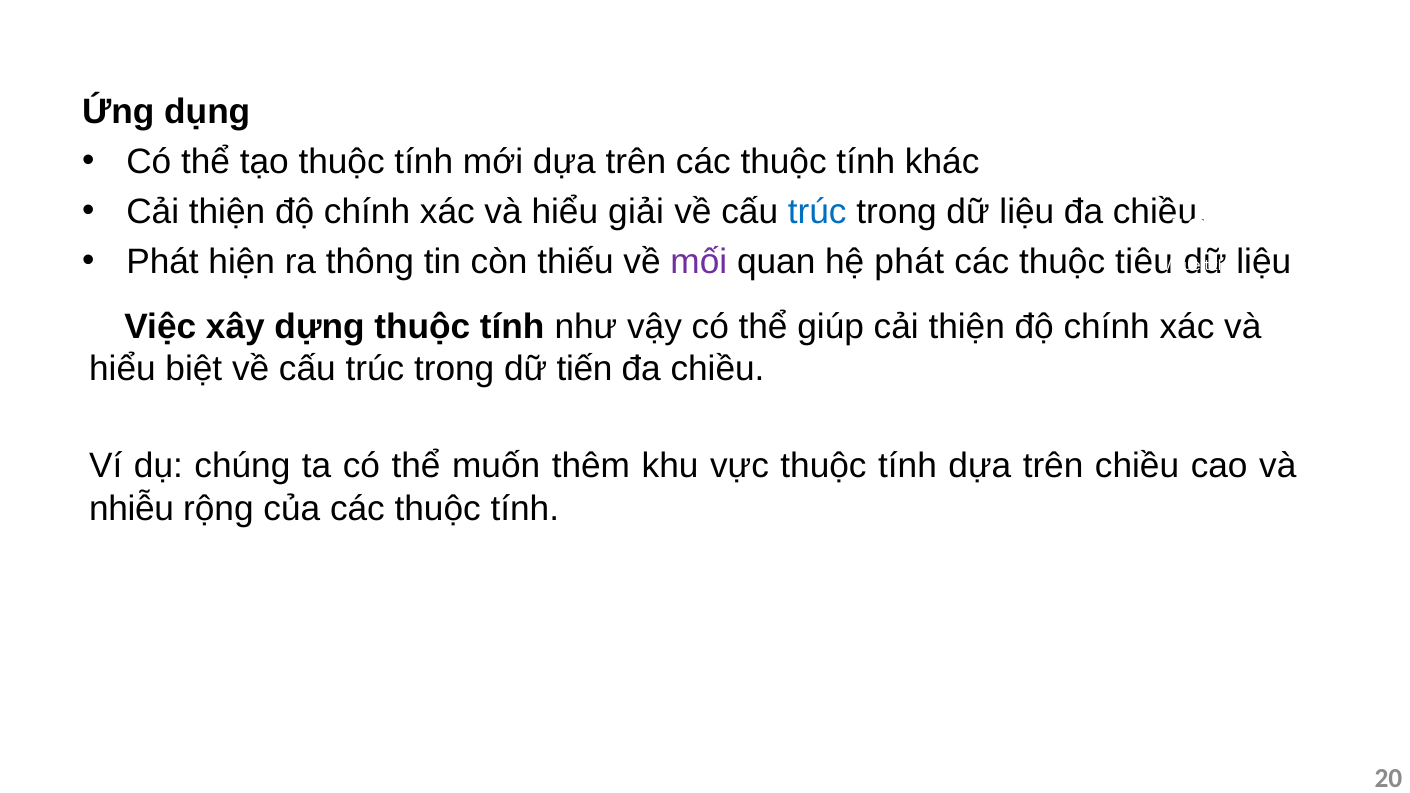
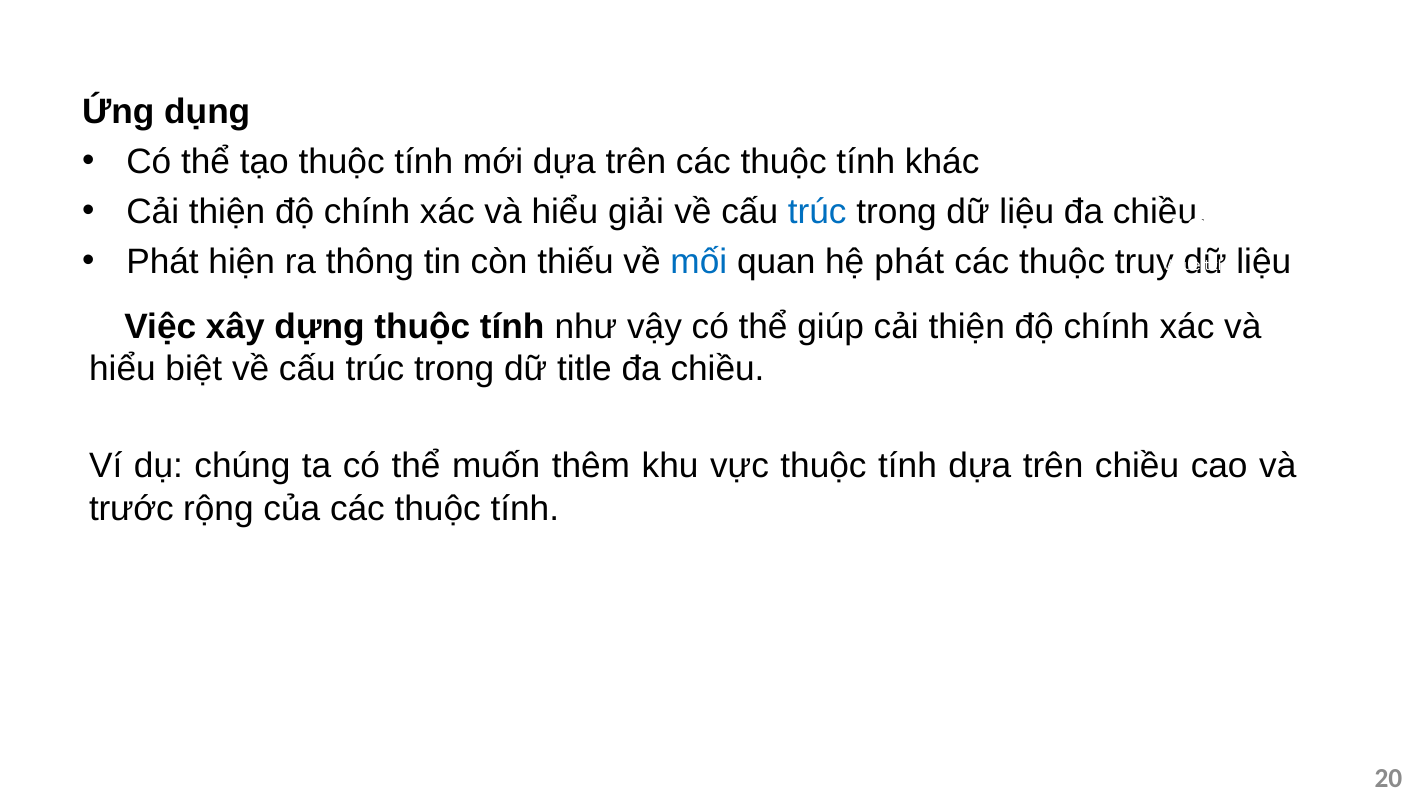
mối colour: purple -> blue (699, 262)
tiêu: tiêu -> truy (1144, 262)
dữ tiến: tiến -> title (584, 369)
nhiễu: nhiễu -> trước (131, 509)
